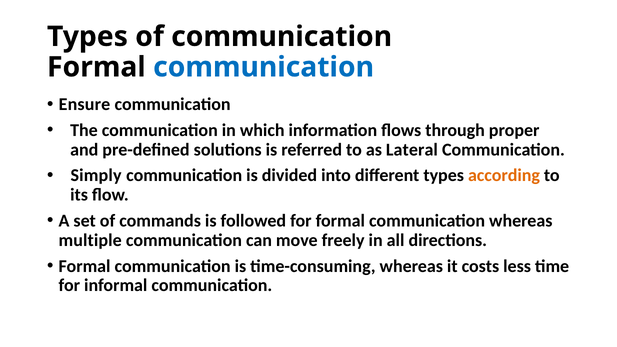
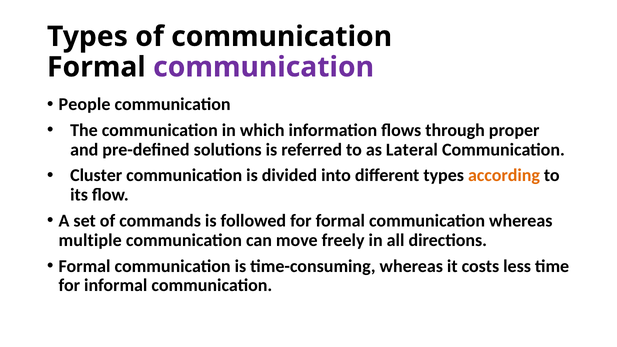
communication colour: blue -> purple (264, 67)
Ensure: Ensure -> People (85, 104)
Simply: Simply -> Cluster (96, 175)
